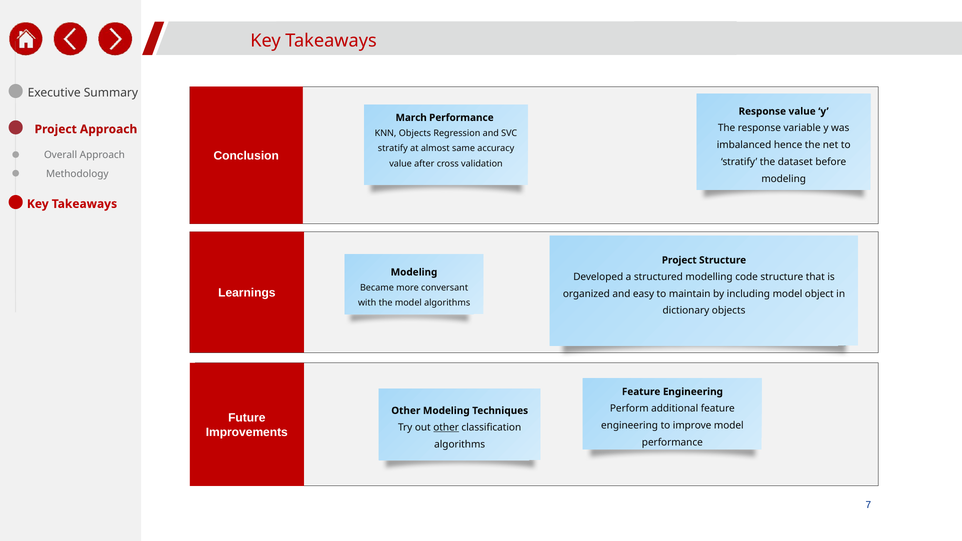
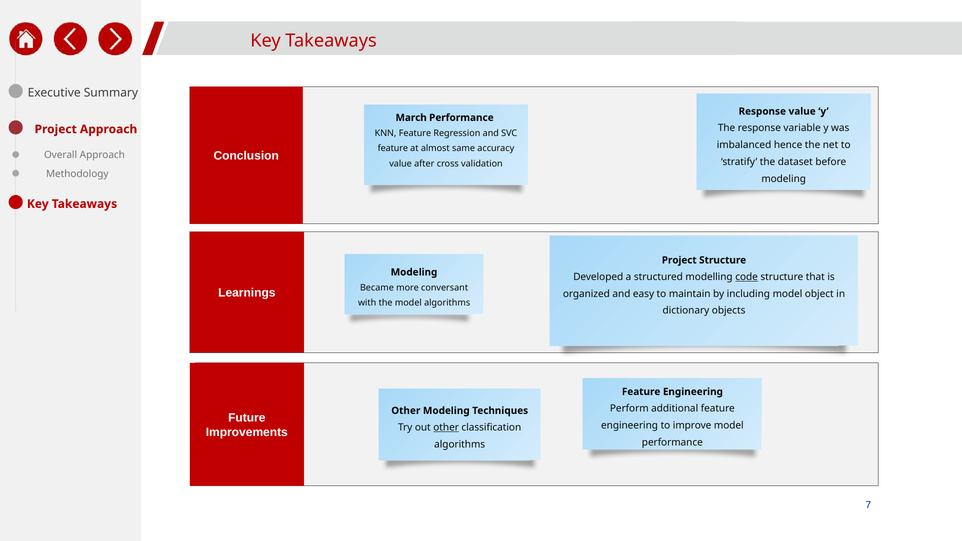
KNN Objects: Objects -> Feature (415, 133)
stratify: stratify -> feature (393, 149)
code underline: none -> present (747, 277)
